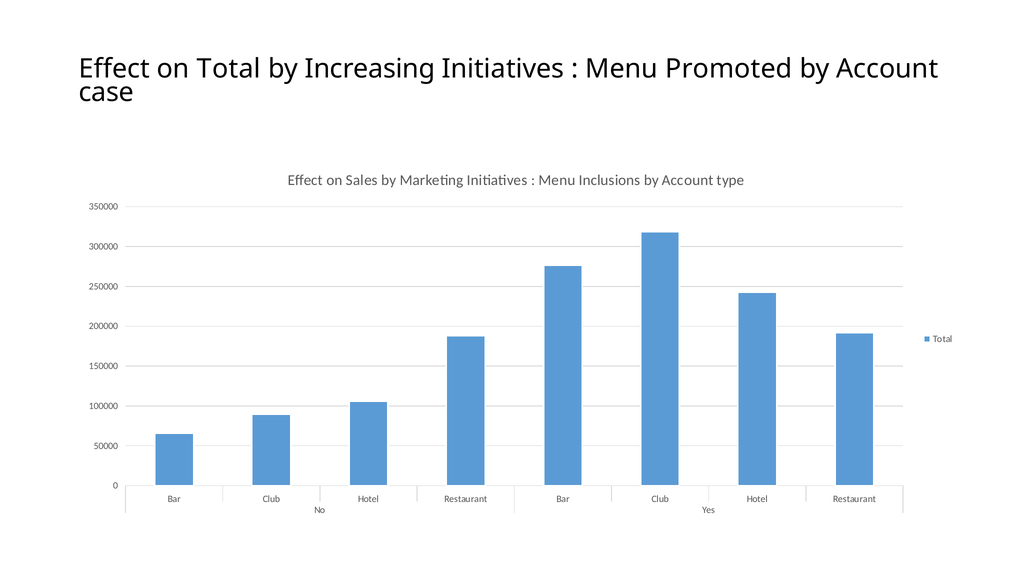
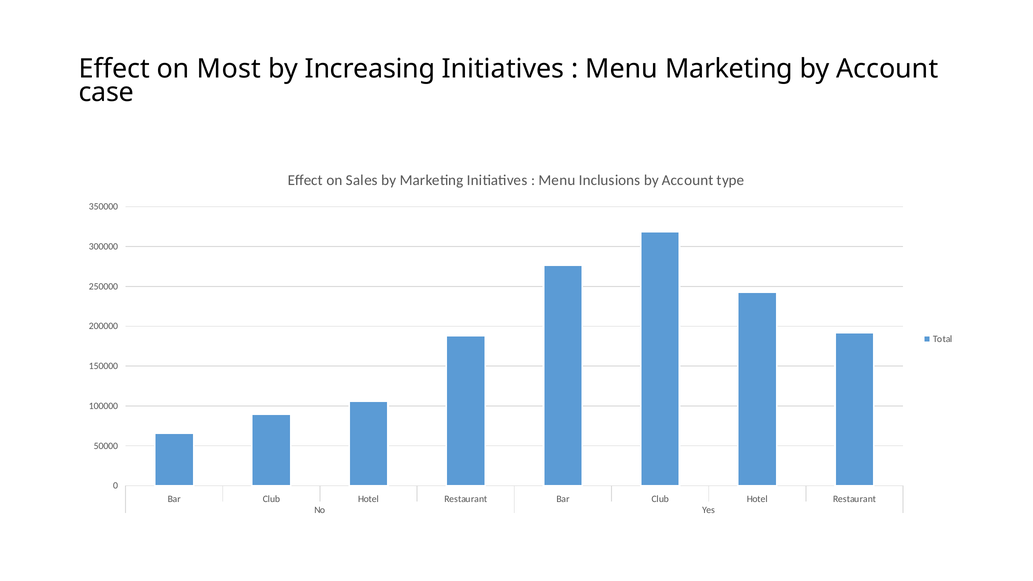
on Total: Total -> Most (229, 69)
Menu Promoted: Promoted -> Marketing (729, 69)
